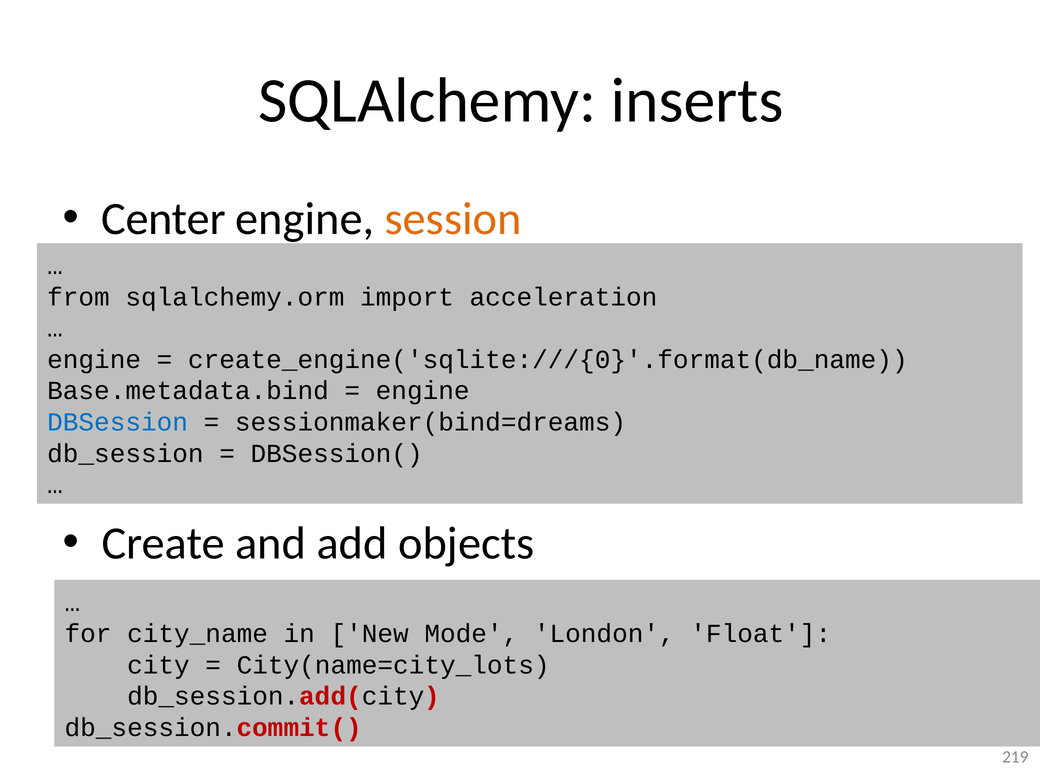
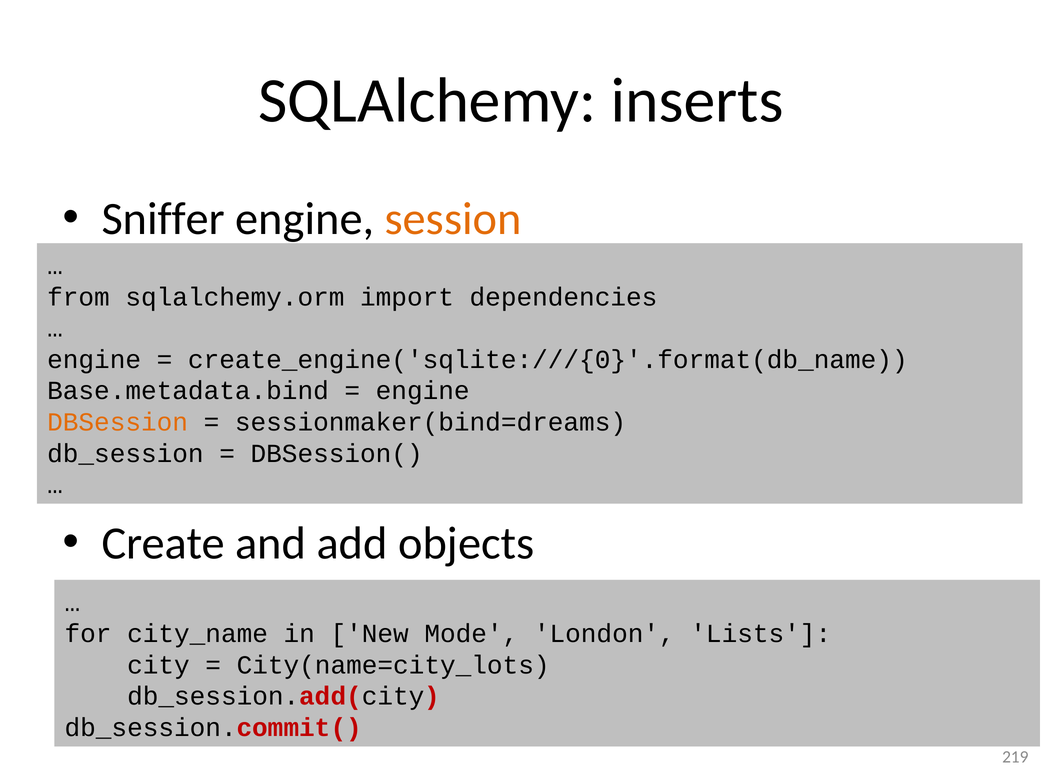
Center: Center -> Sniffer (163, 219)
acceleration: acceleration -> dependencies (563, 297)
DBSession colour: blue -> orange (118, 422)
Float: Float -> Lists (761, 634)
